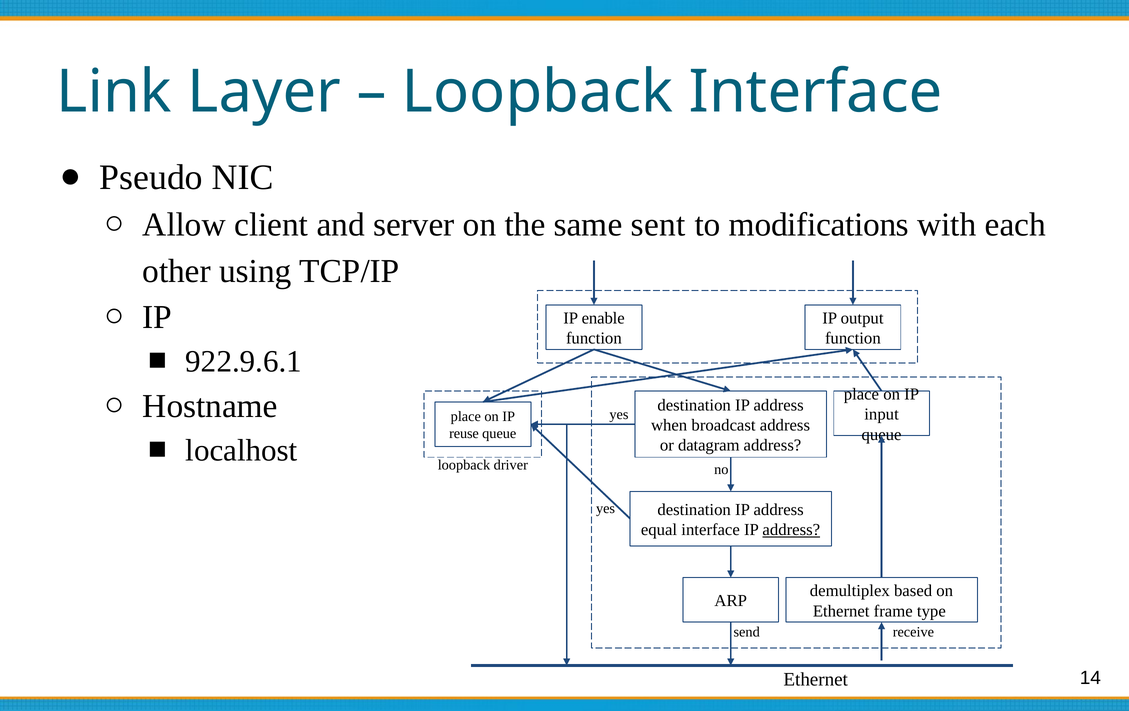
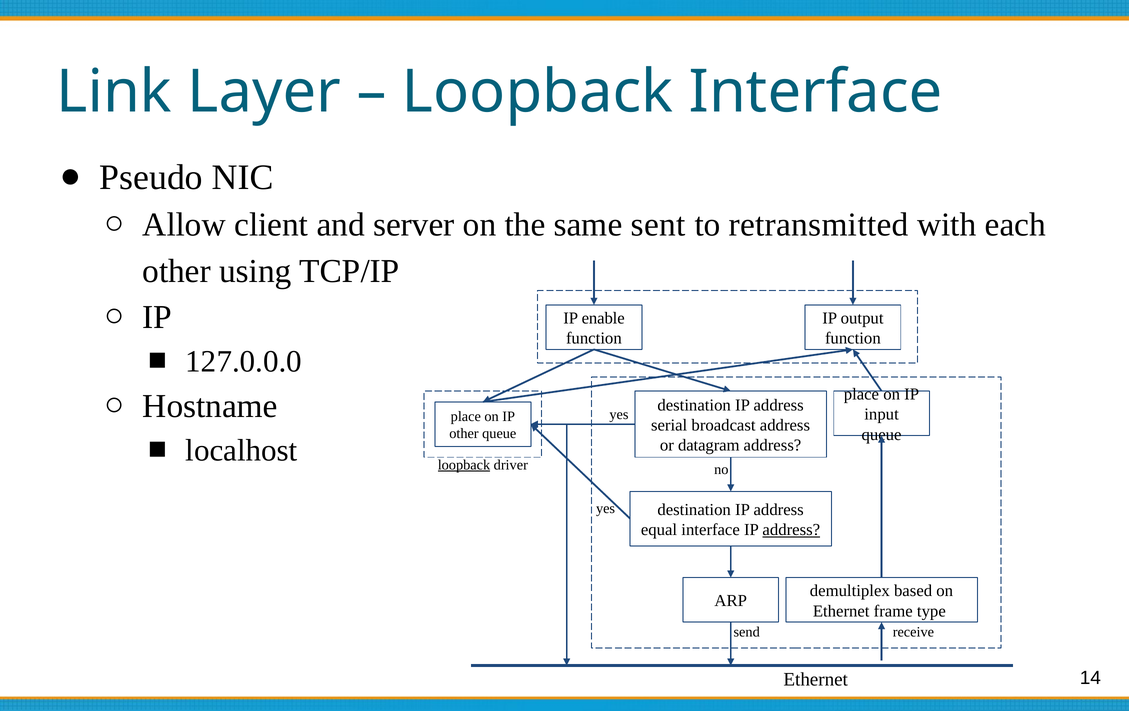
modifications: modifications -> retransmitted (819, 225)
922.9.6.1: 922.9.6.1 -> 127.0.0.0 (244, 361)
when: when -> serial (669, 426)
reuse: reuse -> other (464, 434)
loopback underline: none -> present (464, 465)
